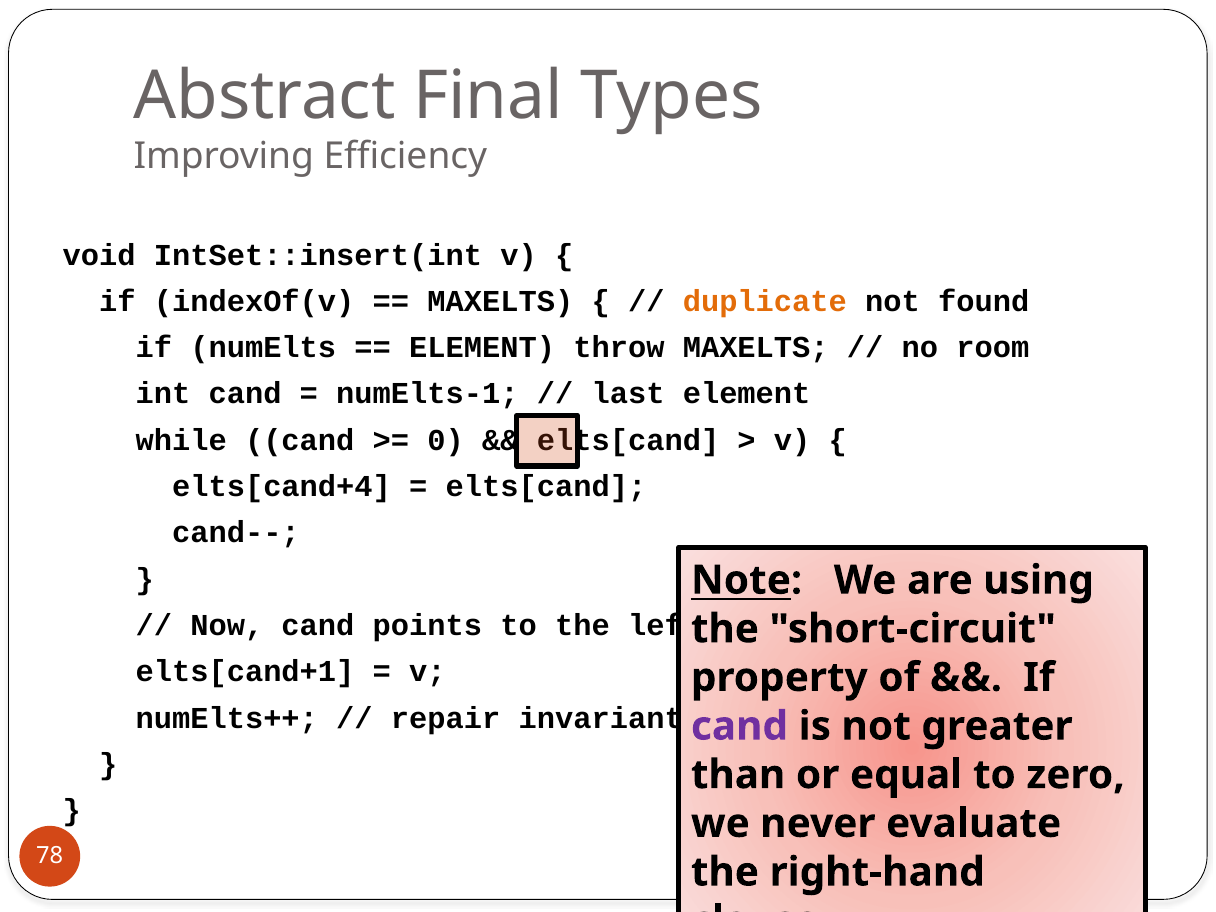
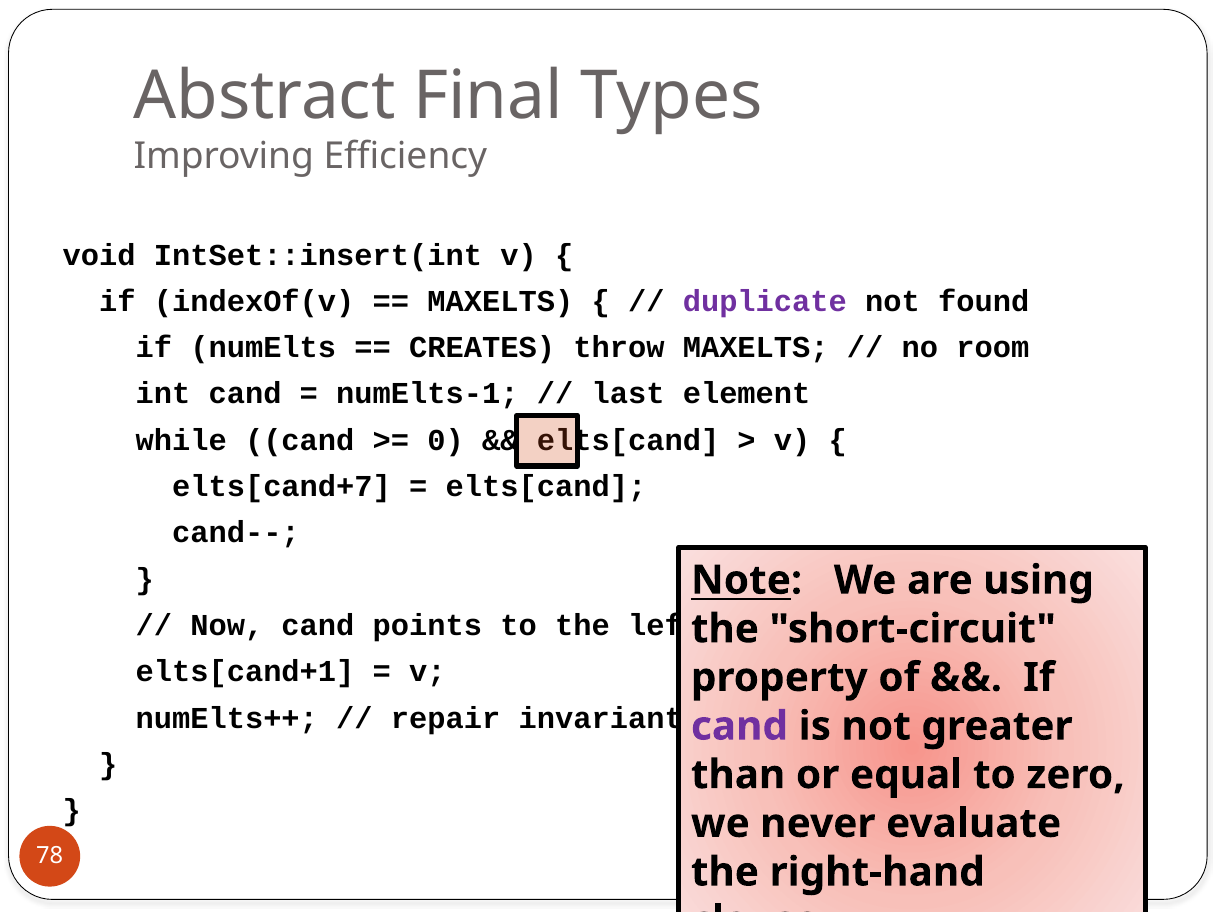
duplicate colour: orange -> purple (765, 301)
ELEMENT: ELEMENT -> CREATES (482, 348)
elts[cand+4: elts[cand+4 -> elts[cand+7 (281, 487)
